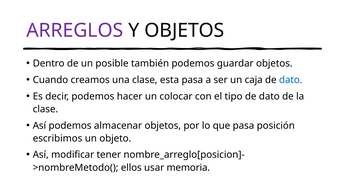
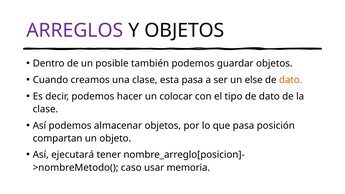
caja: caja -> else (254, 80)
dato colour: blue -> orange (291, 80)
escribimos: escribimos -> compartan (58, 138)
modificar: modificar -> ejecutará (73, 155)
ellos: ellos -> caso (131, 168)
